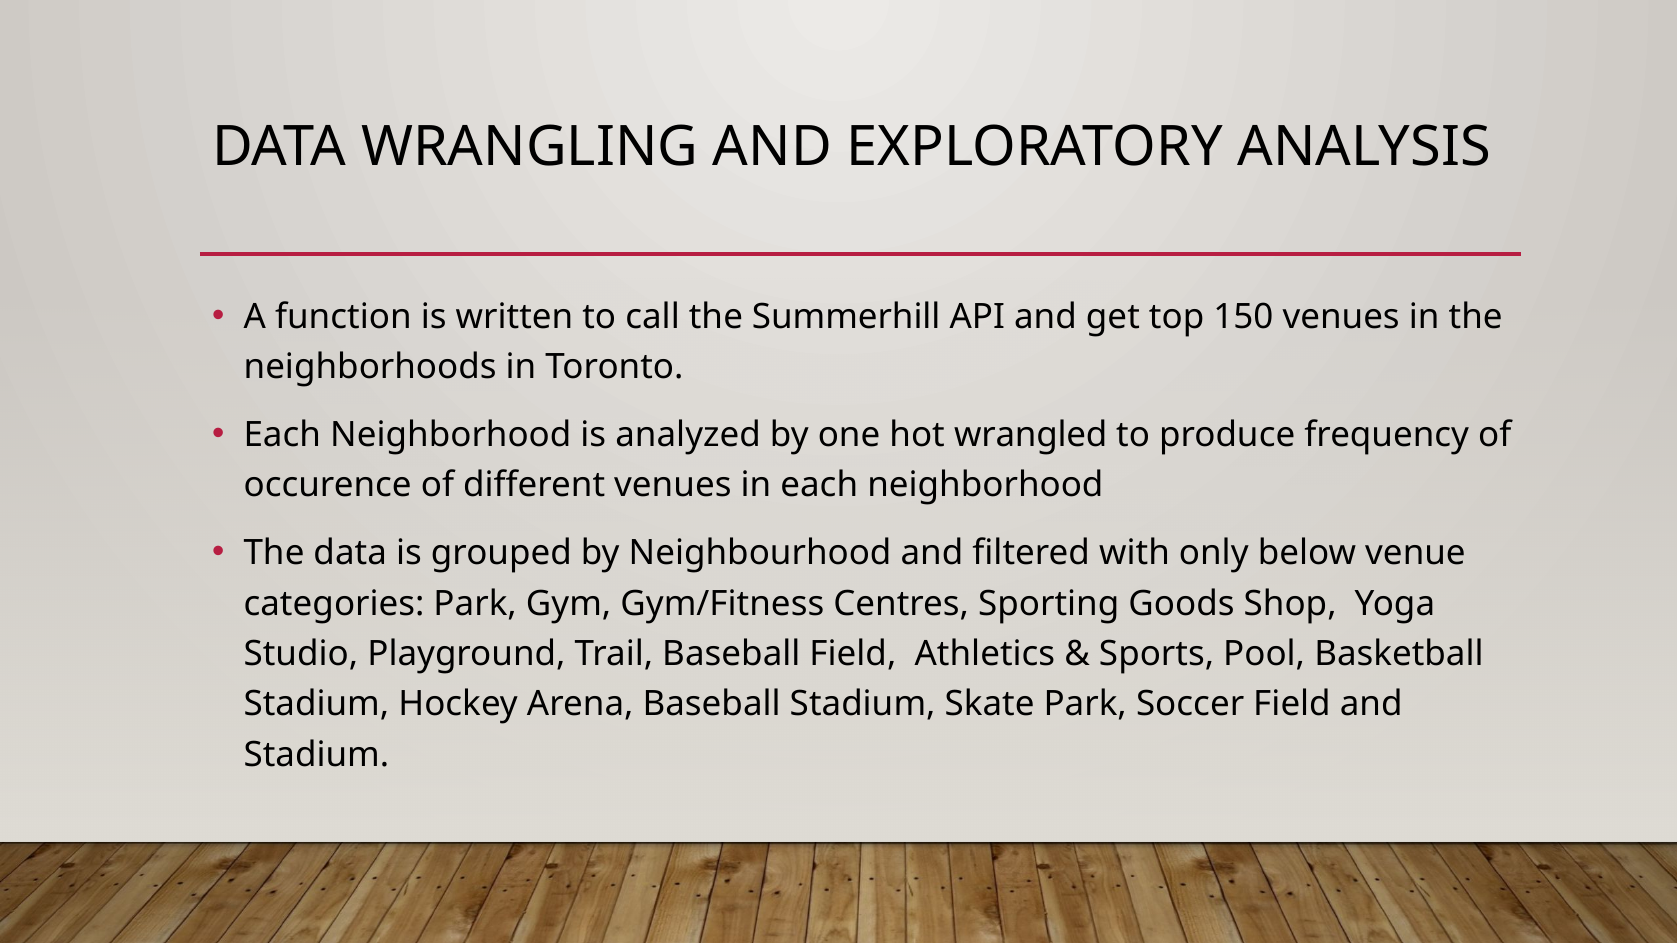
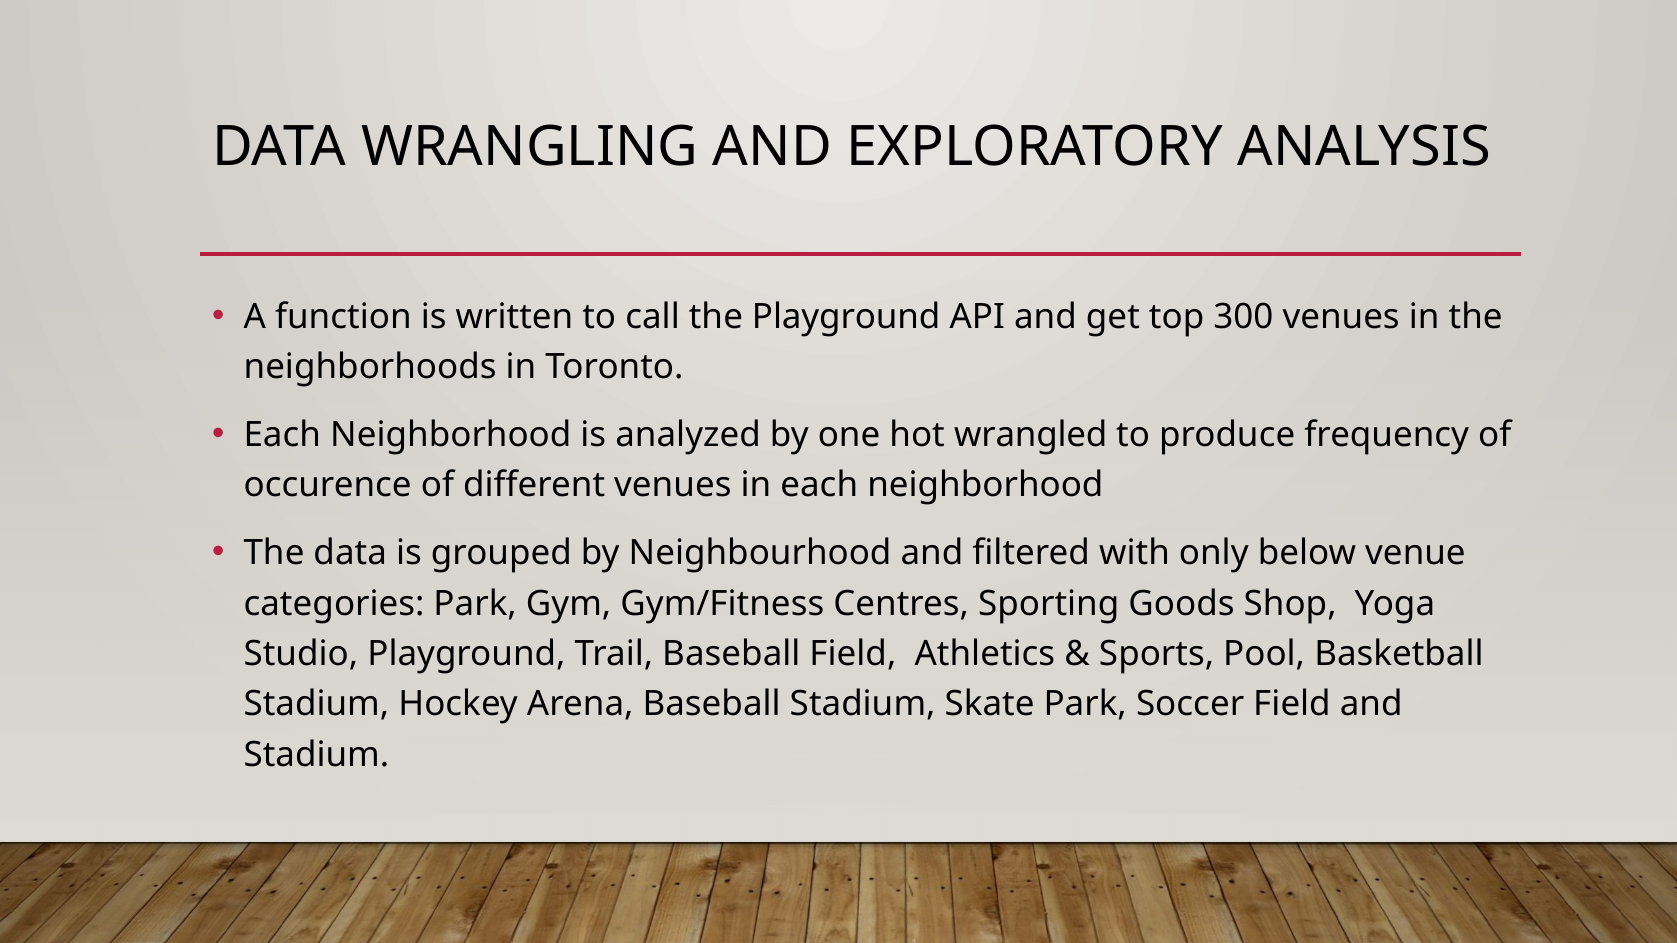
the Summerhill: Summerhill -> Playground (846, 317)
150: 150 -> 300 (1243, 317)
